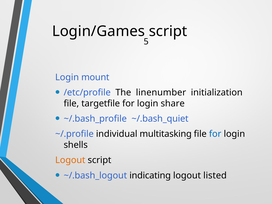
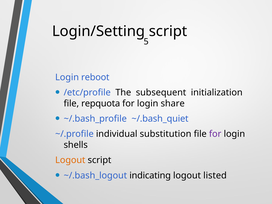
Login/Games: Login/Games -> Login/Setting (99, 31)
mount: mount -> reboot (95, 77)
linenumber: linenumber -> subsequent (161, 93)
targetfile: targetfile -> repquota (101, 103)
multitasking: multitasking -> substitution (166, 134)
for colour: blue -> purple (215, 134)
